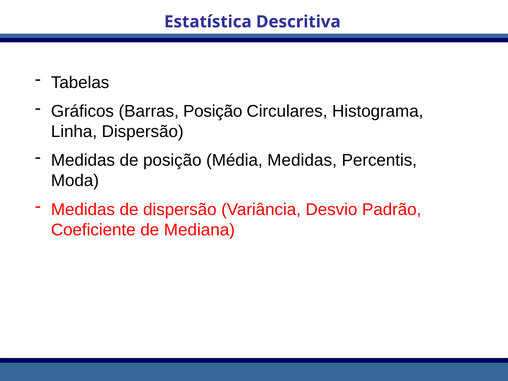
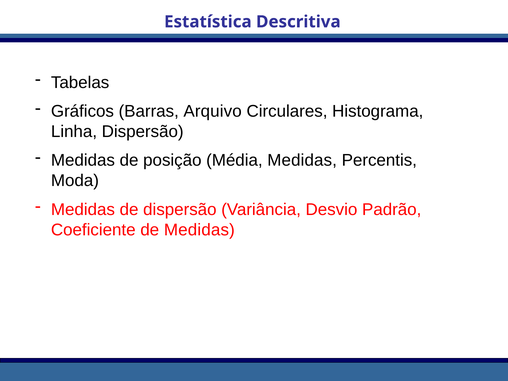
Barras Posição: Posição -> Arquivo (213, 111)
de Mediana: Mediana -> Medidas (199, 230)
